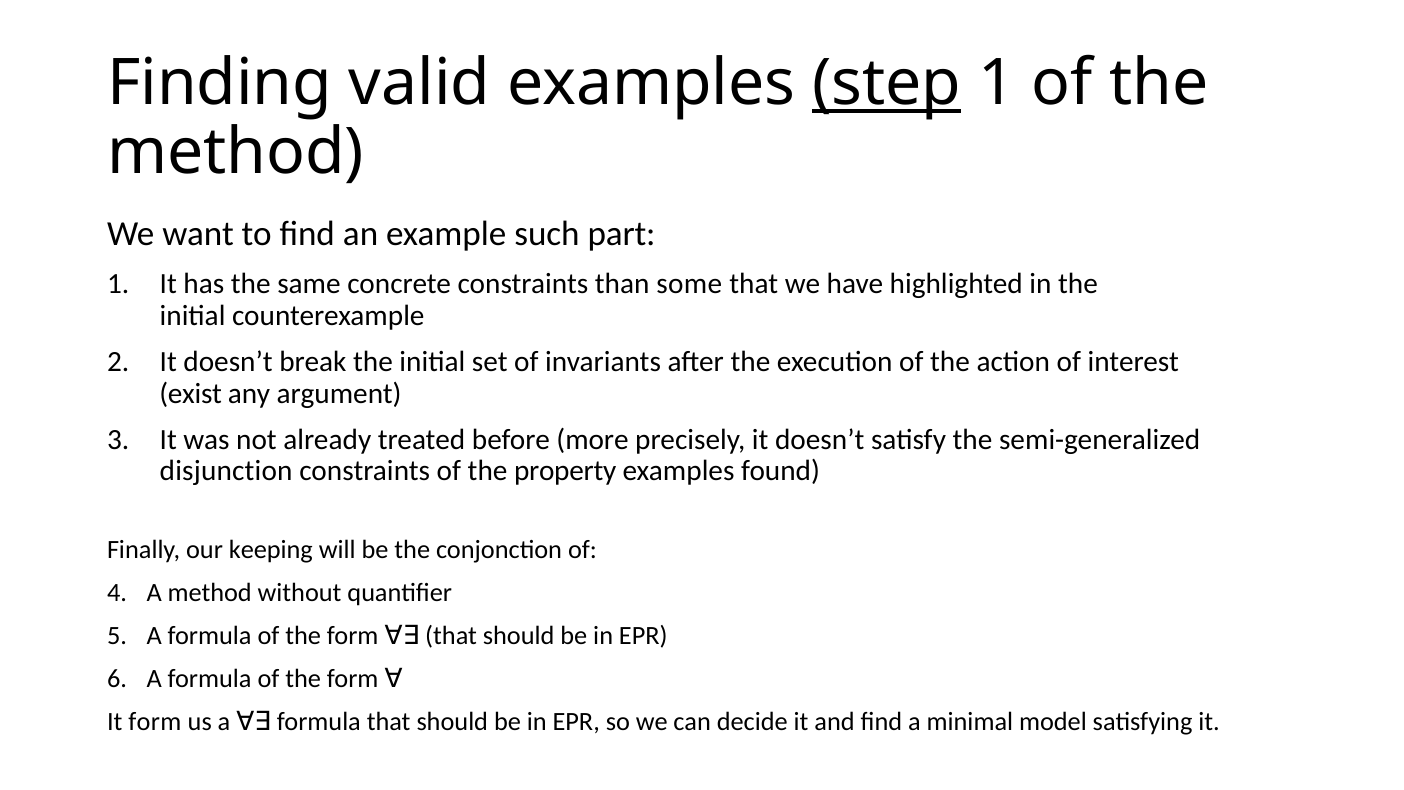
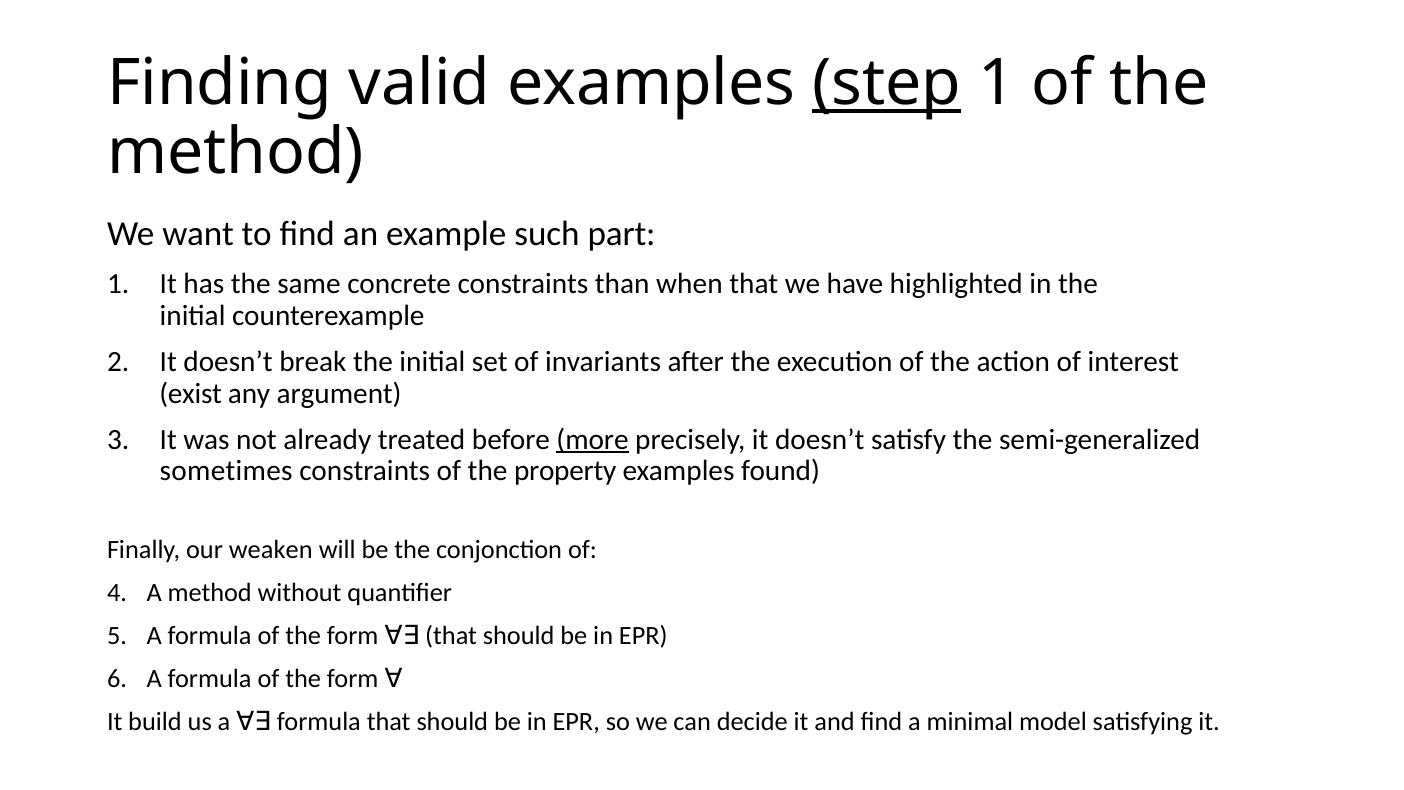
some: some -> when (689, 284)
more underline: none -> present (593, 439)
disjunction: disjunction -> sometimes (226, 471)
keeping: keeping -> weaken (271, 549)
It form: form -> build (155, 722)
